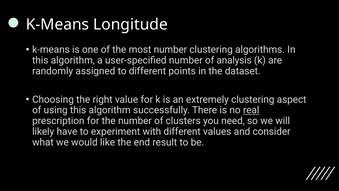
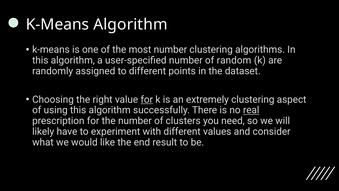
K-Means Longitude: Longitude -> Algorithm (130, 24)
analysis: analysis -> random (234, 60)
for underline: none -> present (147, 99)
